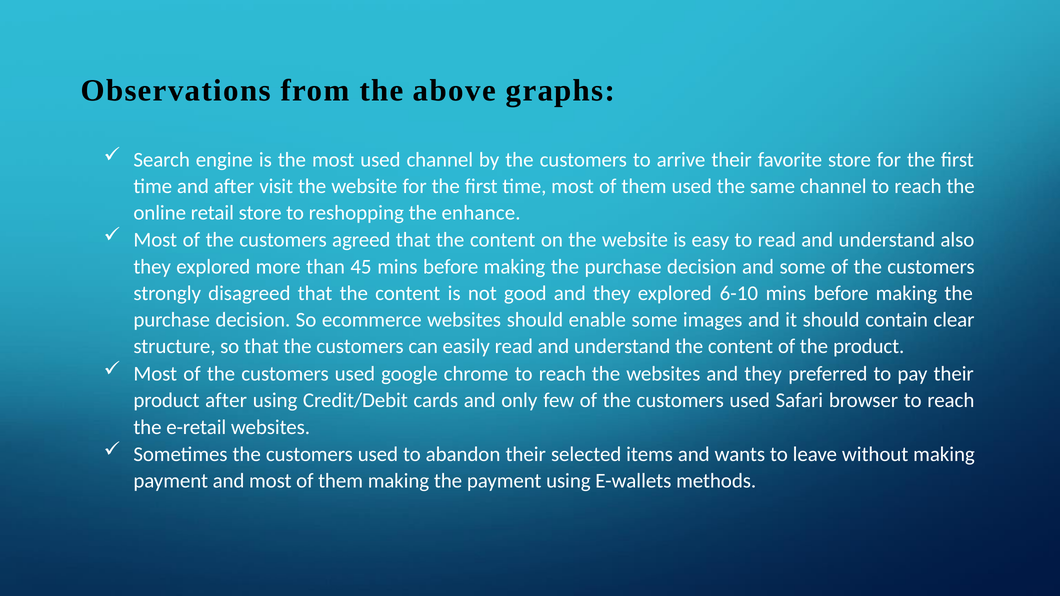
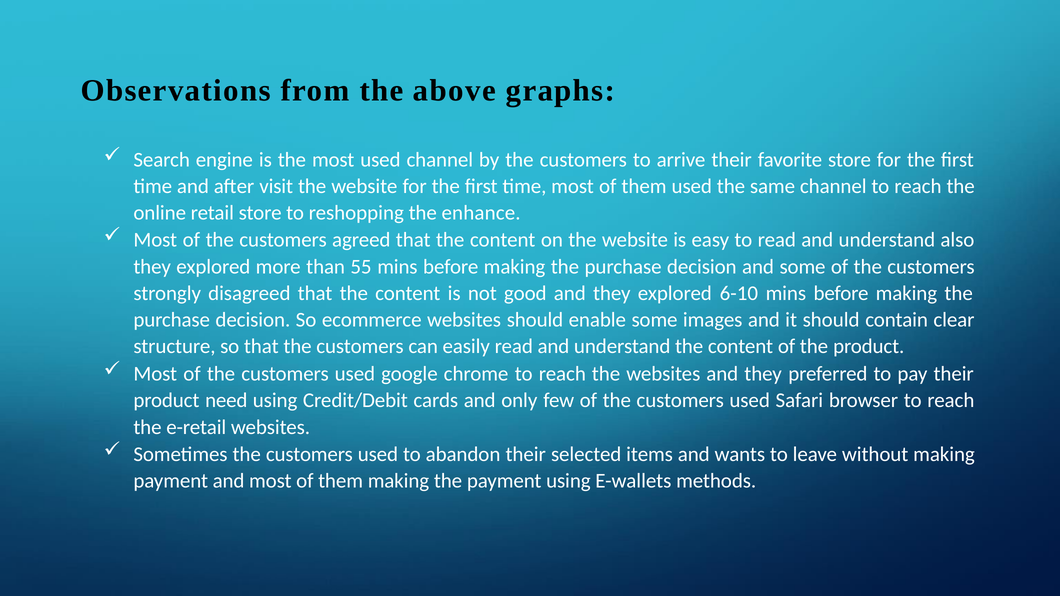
45: 45 -> 55 (361, 267)
product after: after -> need (226, 401)
